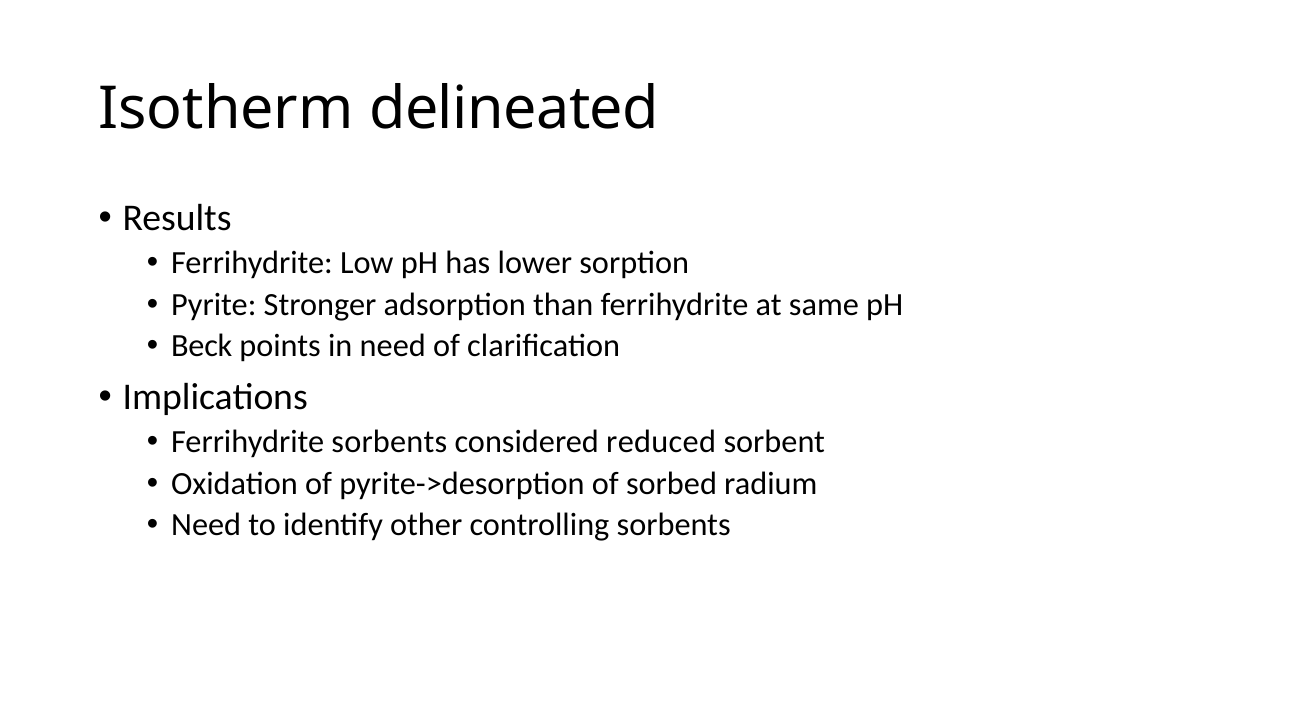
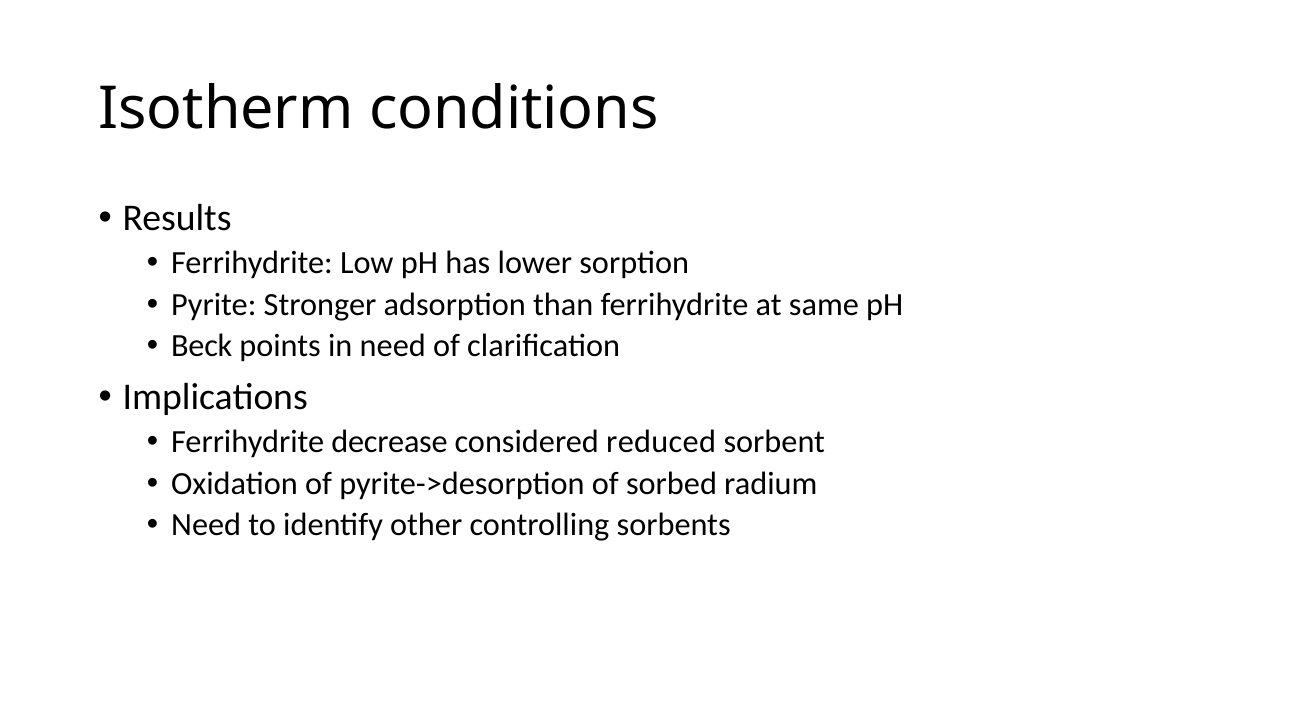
delineated: delineated -> conditions (514, 109)
Ferrihydrite sorbents: sorbents -> decrease (390, 442)
